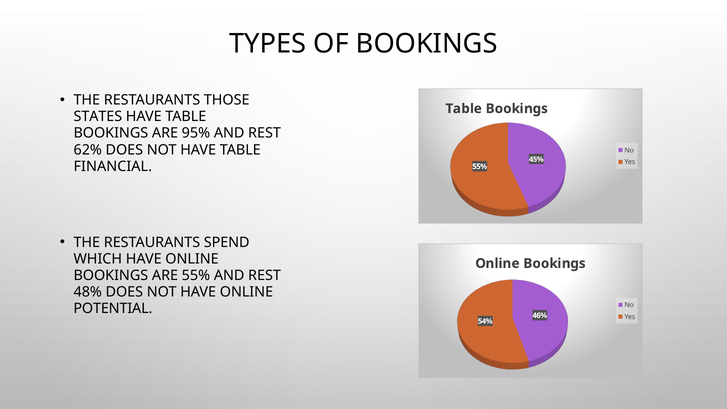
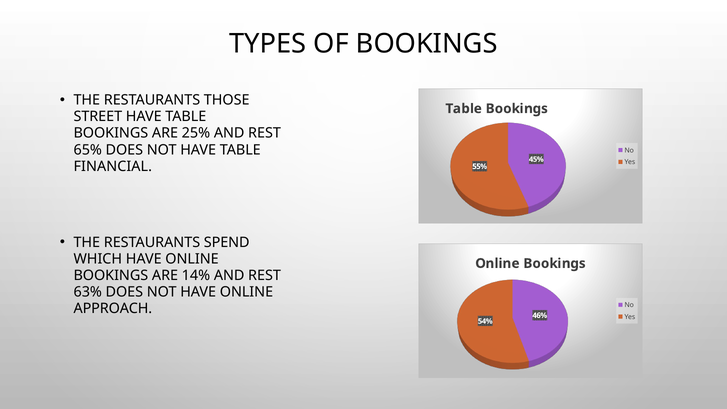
STATES: STATES -> STREET (98, 117)
95%: 95% -> 25% (196, 133)
62%: 62% -> 65% (88, 150)
ARE 55%: 55% -> 14% (196, 276)
48%: 48% -> 63% (88, 292)
POTENTIAL: POTENTIAL -> APPROACH (113, 309)
